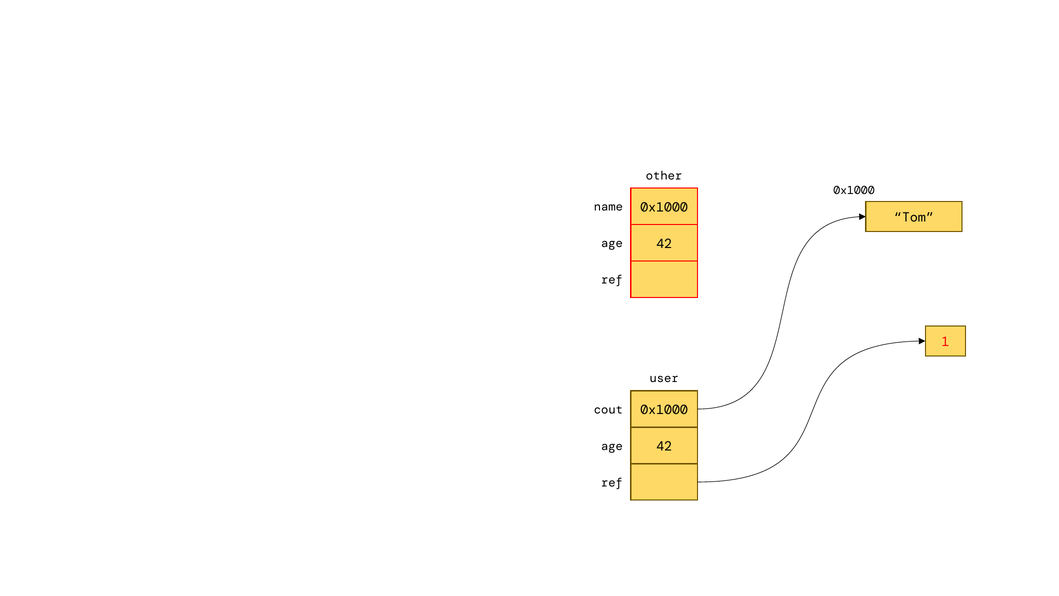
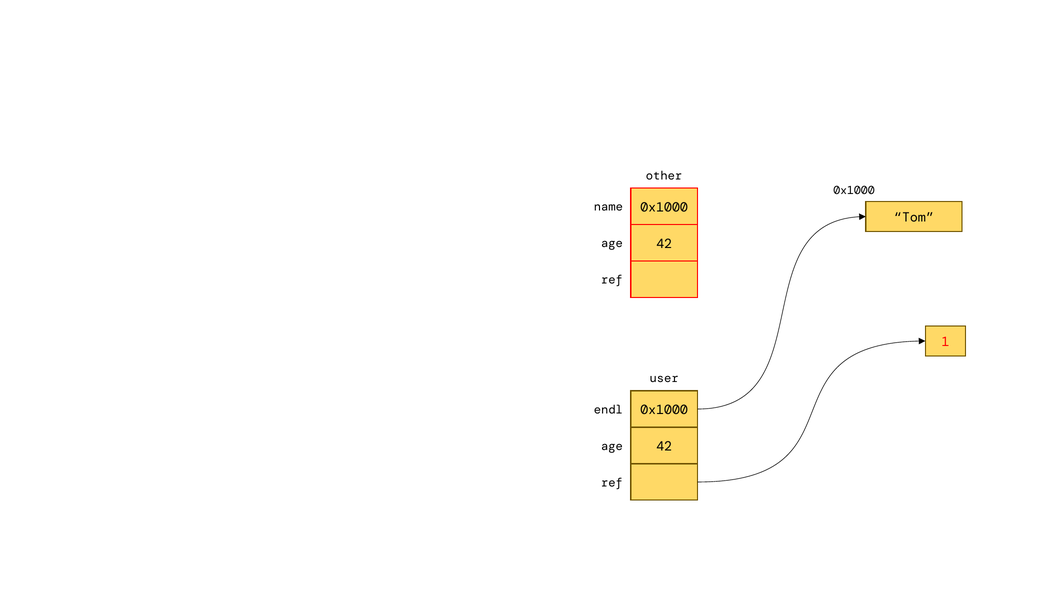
cout: cout -> endl (608, 409)
